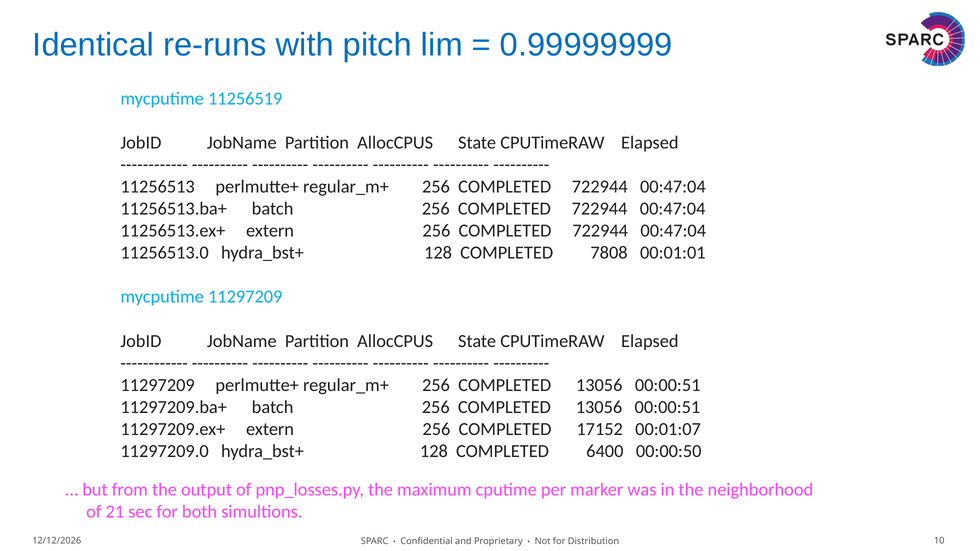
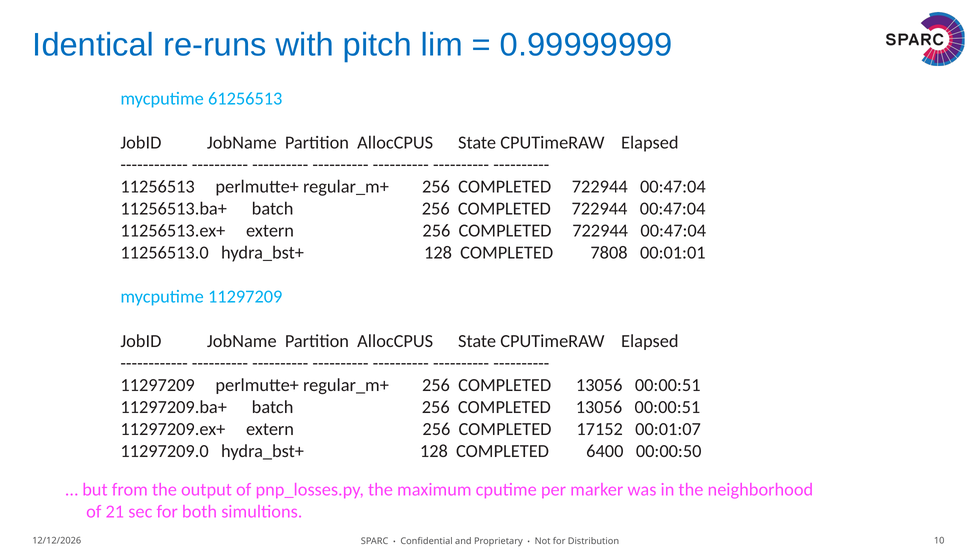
11256519: 11256519 -> 61256513 (245, 99)
